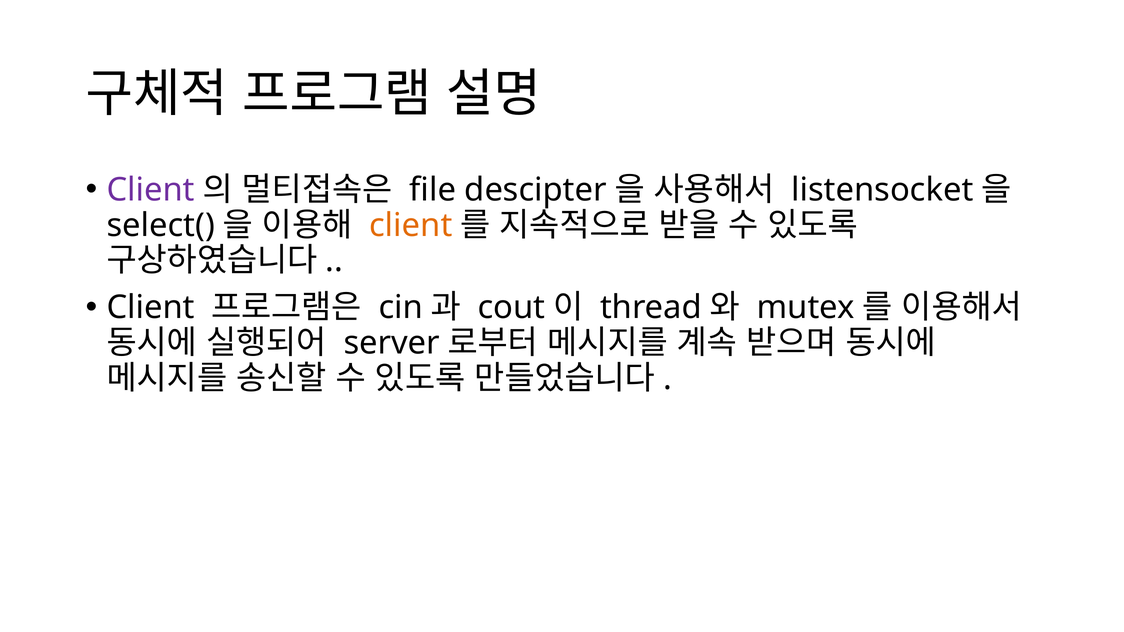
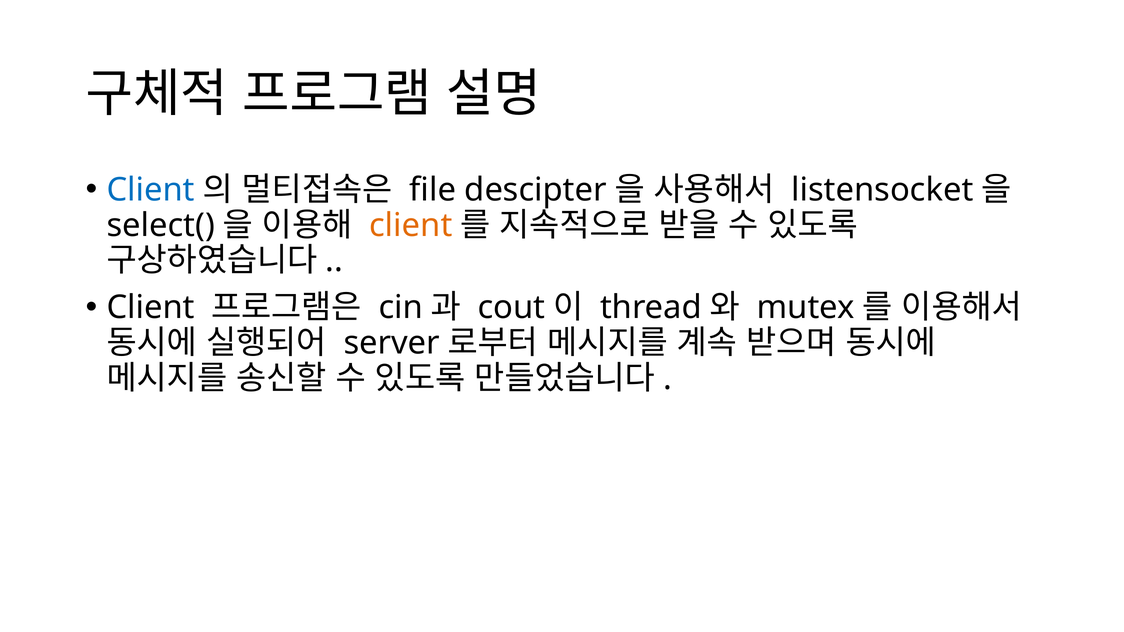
Client colour: purple -> blue (151, 190)
